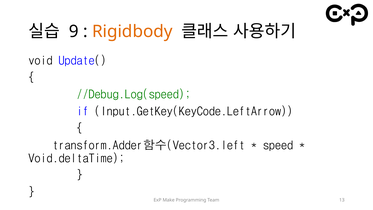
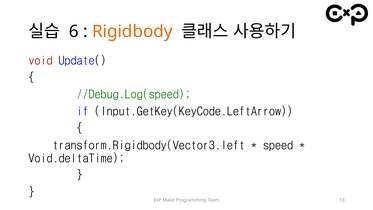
9: 9 -> 6 (74, 31)
void colour: black -> red (40, 61)
transform.Adder함수(Vector3.left: transform.Adder함수(Vector3.left -> transform.Rigidbody(Vector3.left (149, 145)
